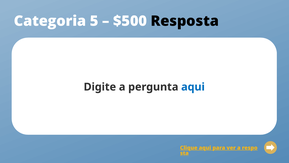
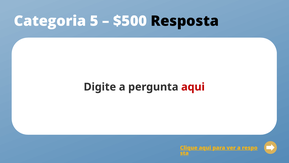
aqui colour: blue -> red (193, 87)
